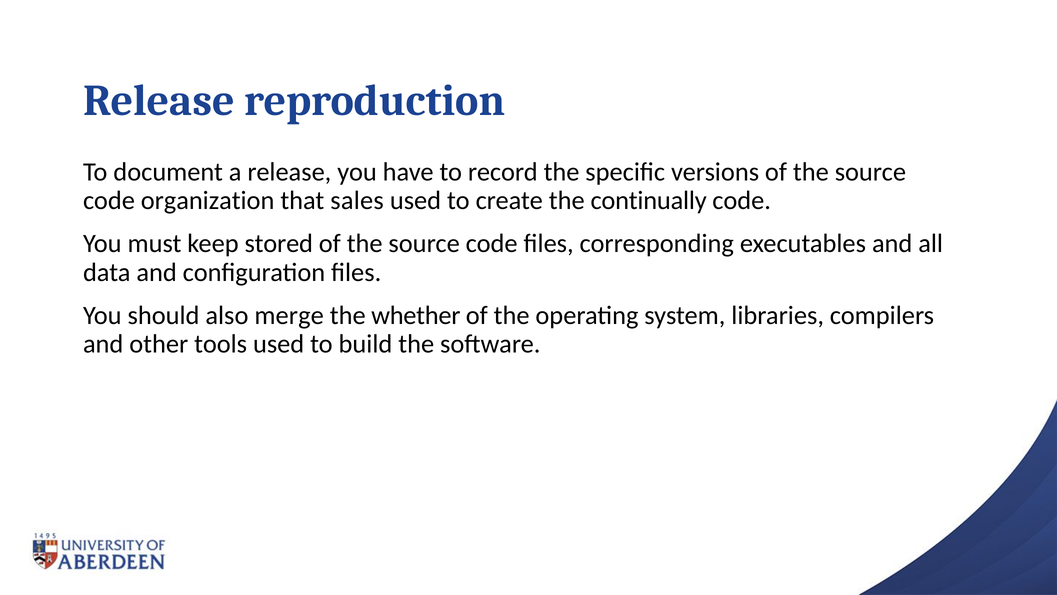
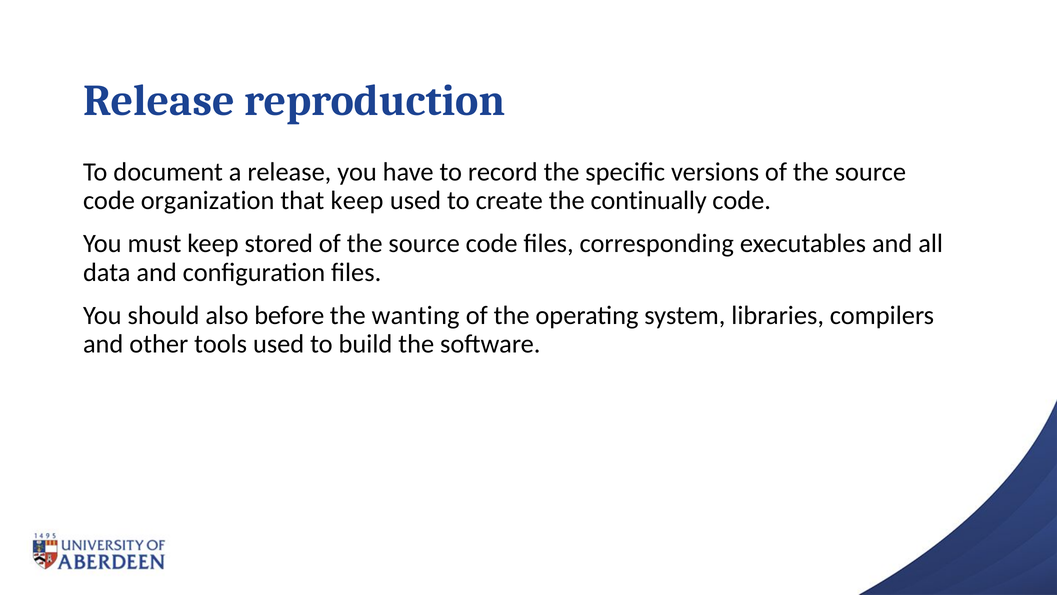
that sales: sales -> keep (357, 200)
merge: merge -> before (289, 315)
whether: whether -> wanting (416, 315)
